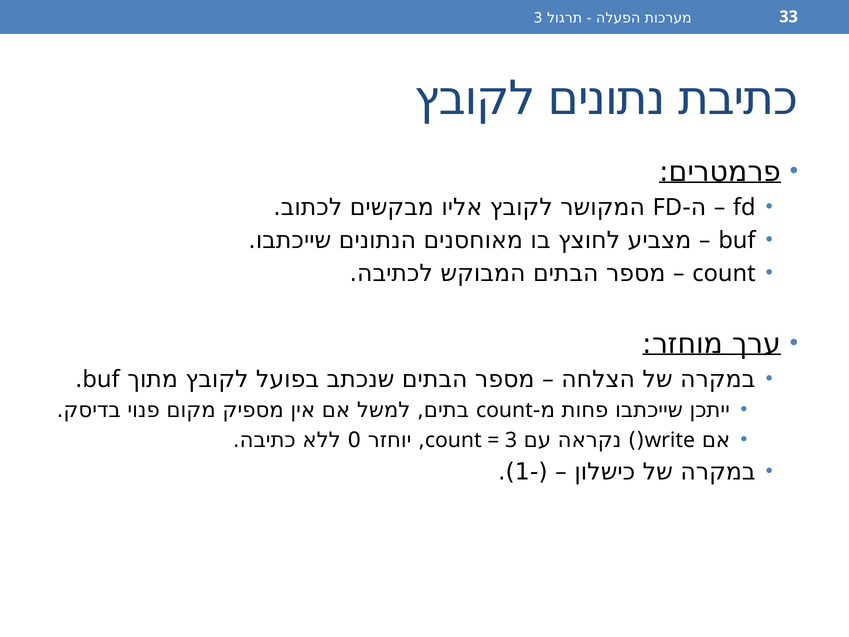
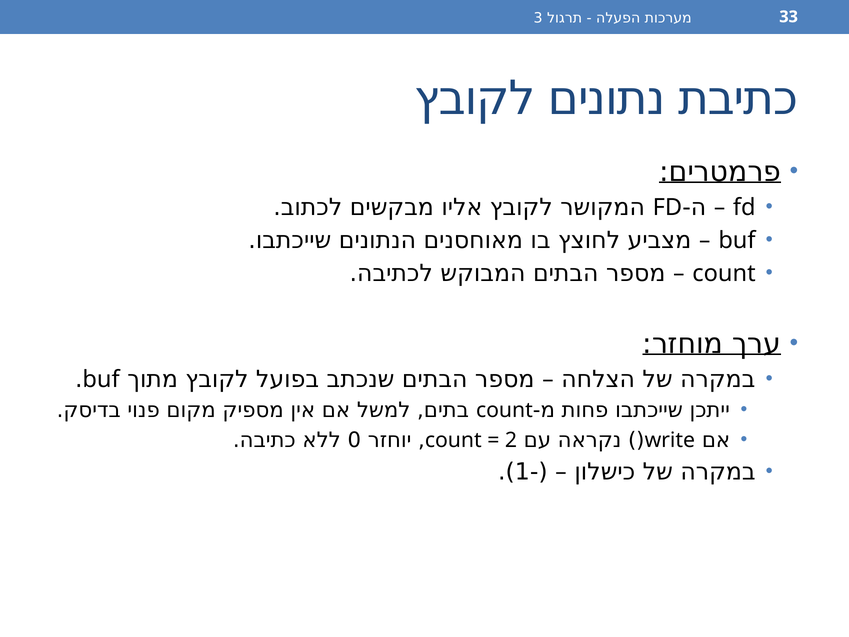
3: 3 -> 2 (511, 440)
